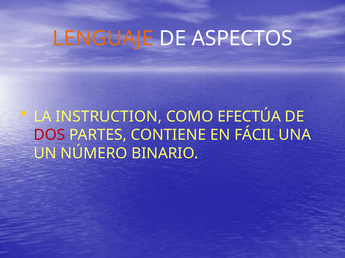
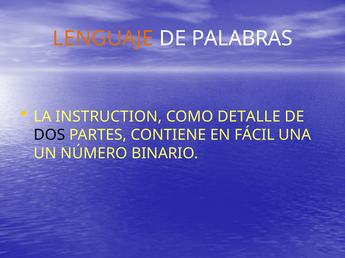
ASPECTOS: ASPECTOS -> PALABRAS (242, 39)
EFECTÚA: EFECTÚA -> DETALLE (249, 117)
DOS colour: red -> black (49, 135)
